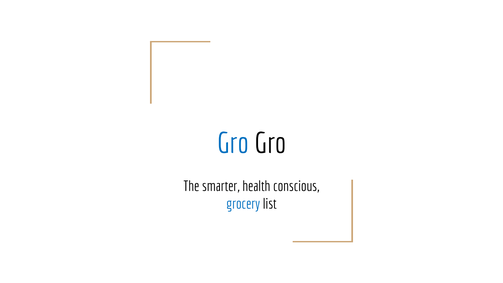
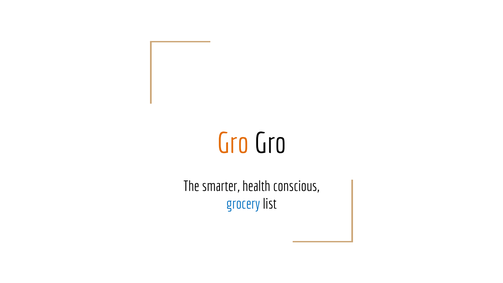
Gro colour: blue -> orange (233, 143)
